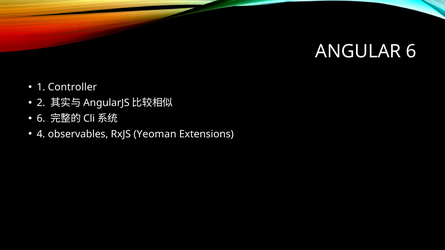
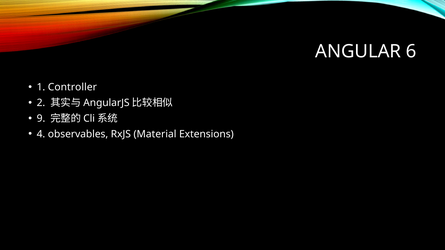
6: 6 -> 9 (41, 119)
Yeoman: Yeoman -> Material (155, 134)
